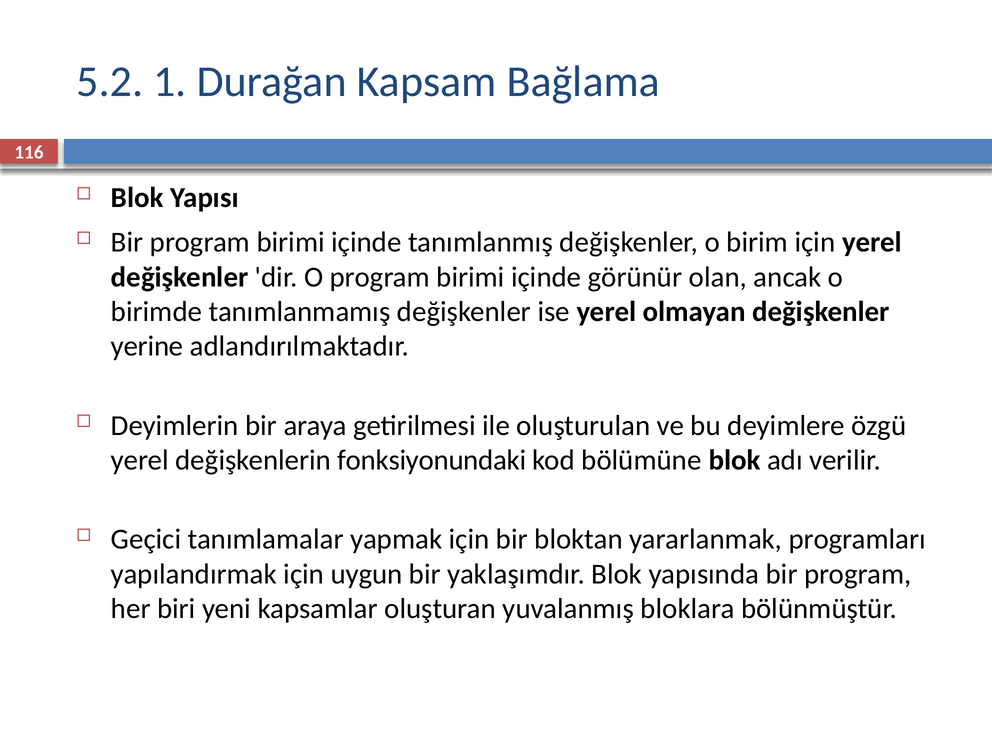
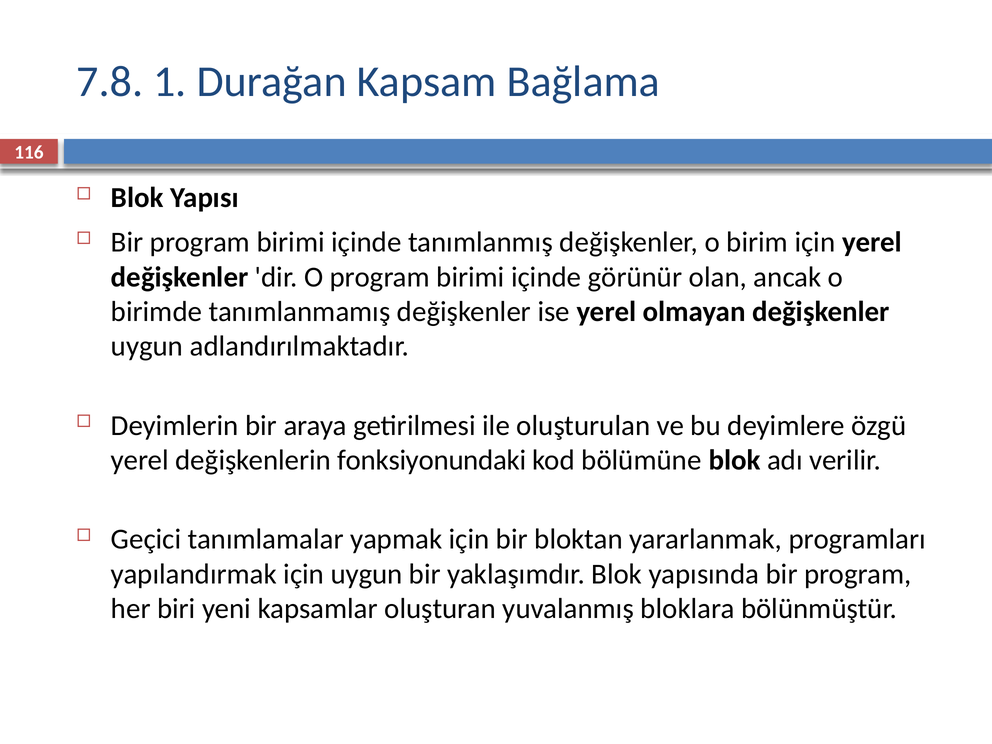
5.2: 5.2 -> 7.8 (110, 82)
yerine: yerine -> uygun (147, 346)
